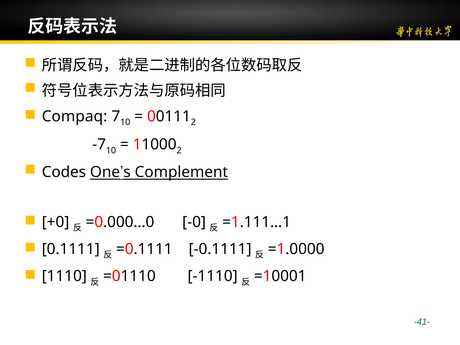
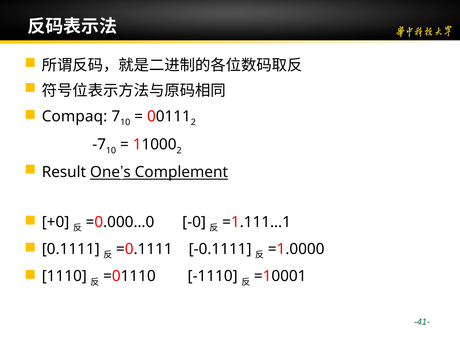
Codes: Codes -> Result (64, 172)
